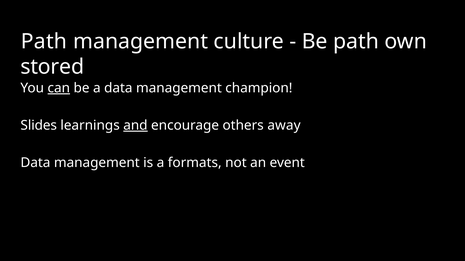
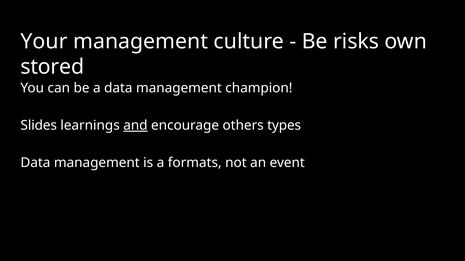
Path: Path -> Your (44, 42)
Be path: path -> risks (356, 42)
can underline: present -> none (59, 88)
away: away -> types (284, 126)
